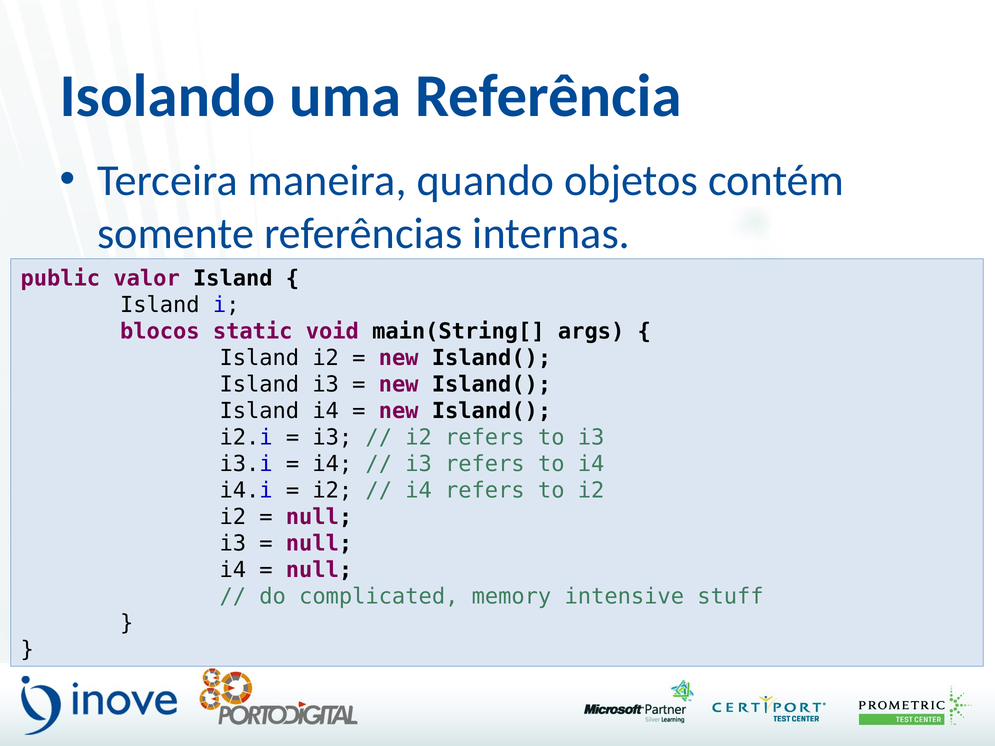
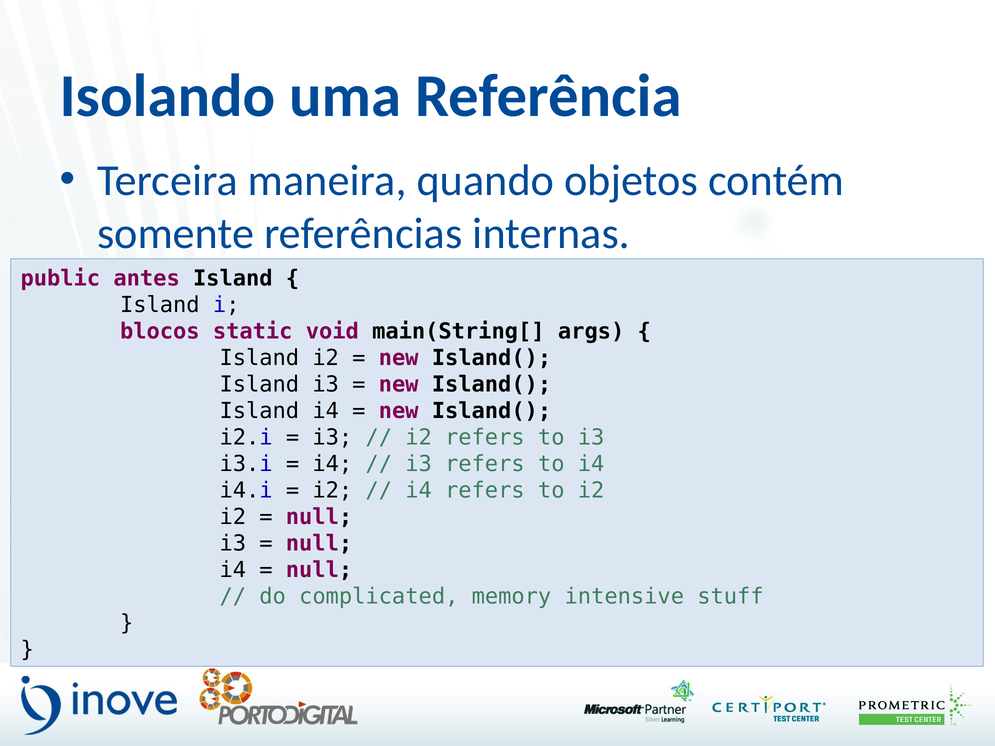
valor: valor -> antes (147, 279)
